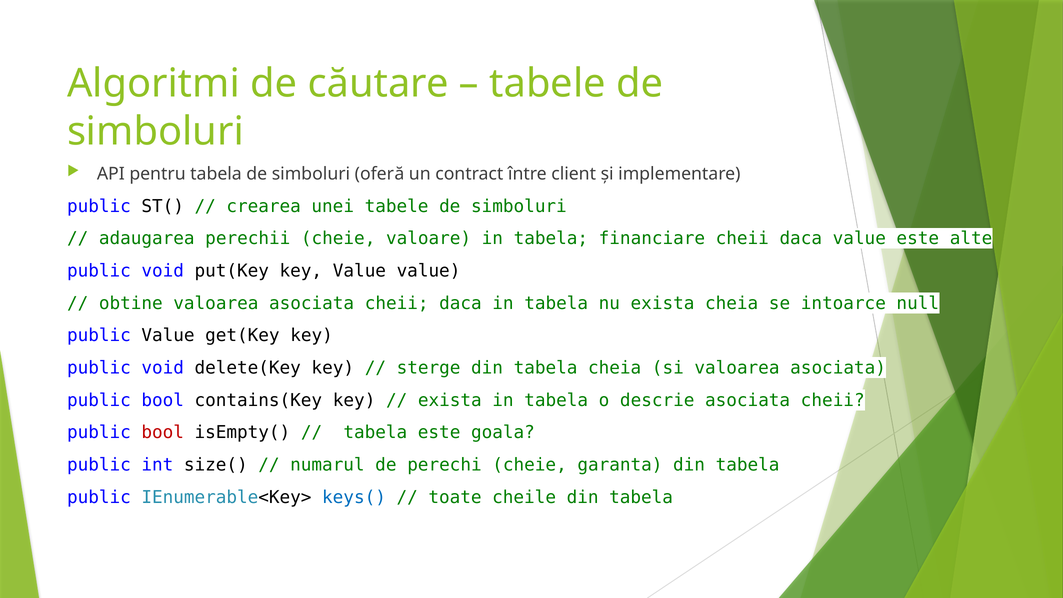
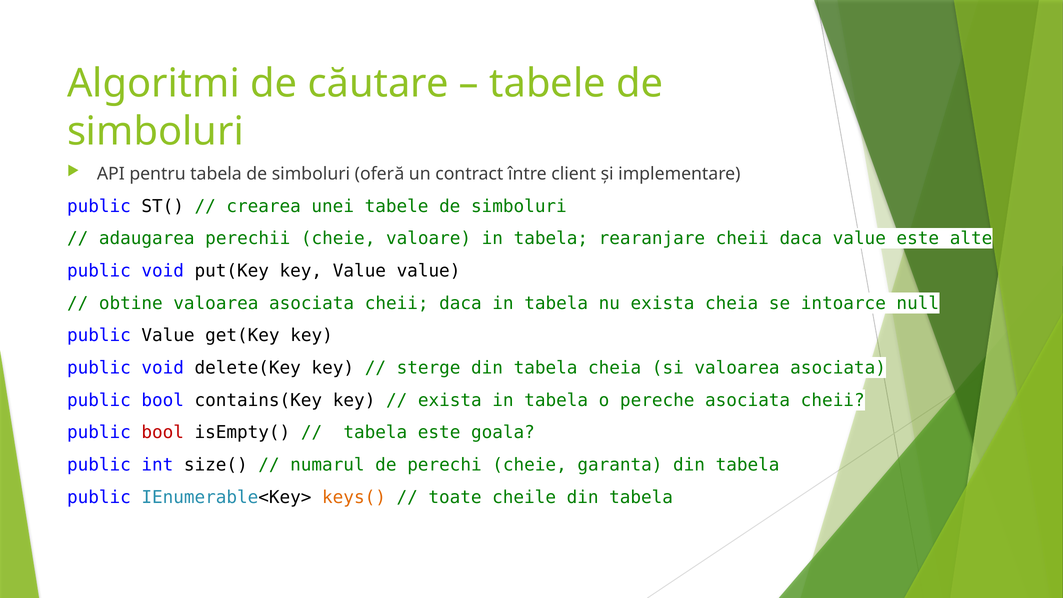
financiare: financiare -> rearanjare (652, 238)
descrie: descrie -> pereche (657, 400)
keys( colour: blue -> orange (354, 497)
